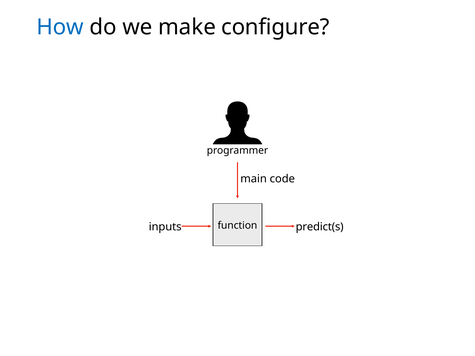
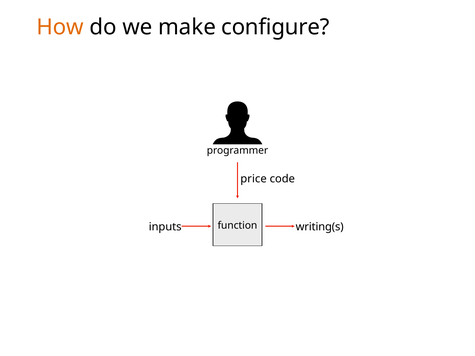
How colour: blue -> orange (60, 27)
main: main -> price (254, 179)
predict(s: predict(s -> writing(s (320, 227)
